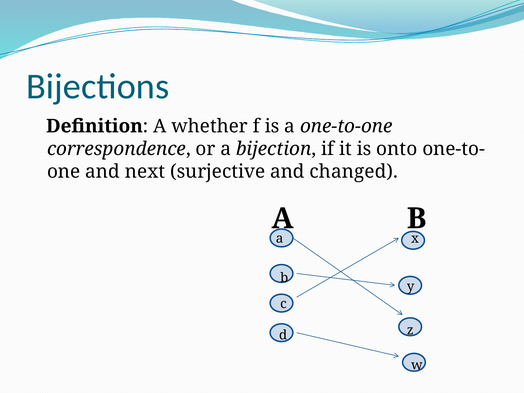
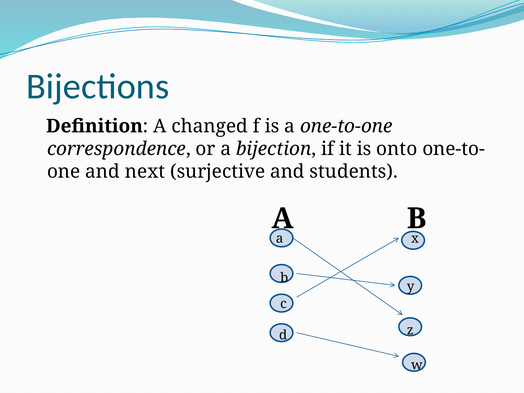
whether: whether -> changed (210, 126)
changed: changed -> students (354, 172)
